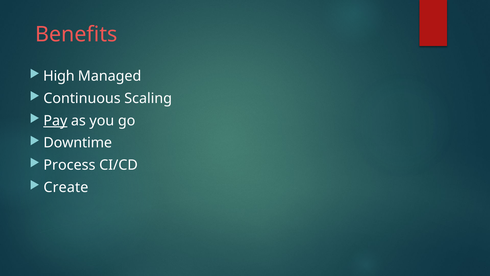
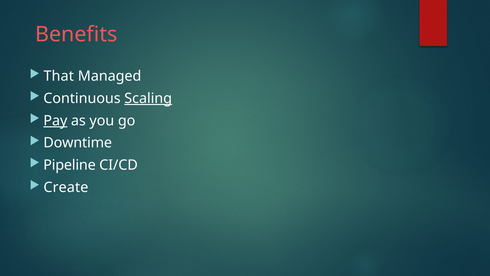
High: High -> That (59, 76)
Scaling underline: none -> present (148, 98)
Process: Process -> Pipeline (70, 165)
